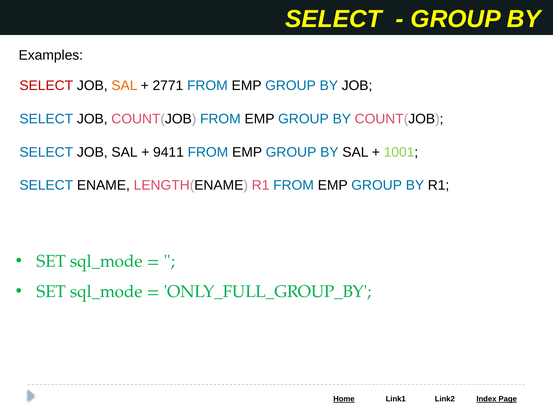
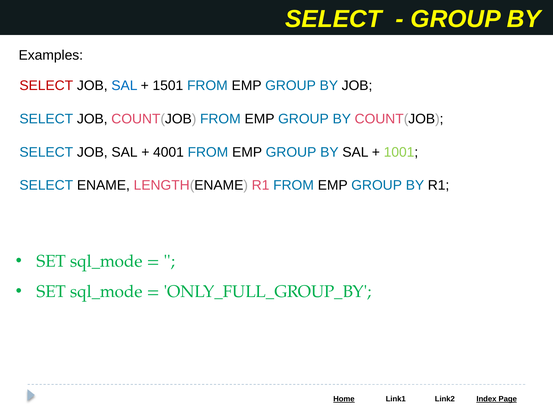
SAL colour: orange -> blue (124, 86)
2771: 2771 -> 1501 (168, 86)
9411: 9411 -> 4001 (168, 152)
